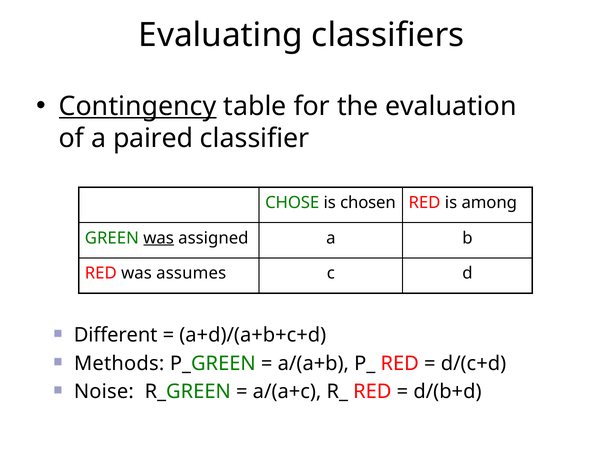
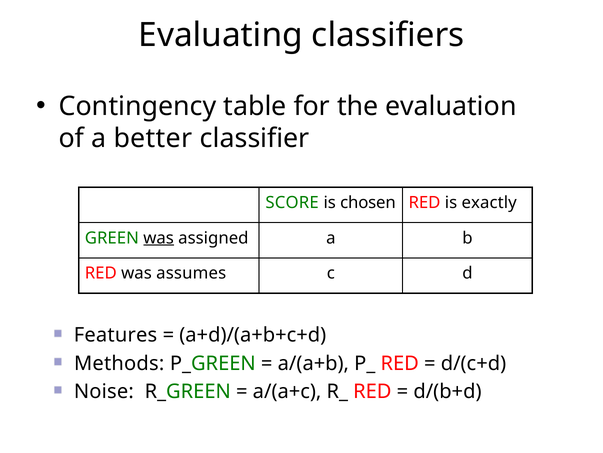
Contingency underline: present -> none (138, 106)
paired: paired -> better (153, 138)
CHOSE: CHOSE -> SCORE (292, 202)
among: among -> exactly (489, 202)
Different: Different -> Features (115, 335)
